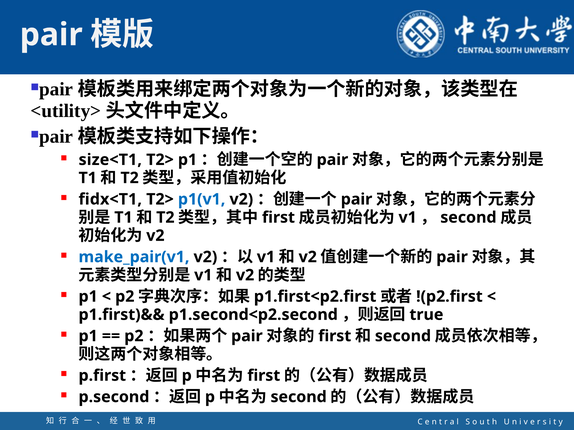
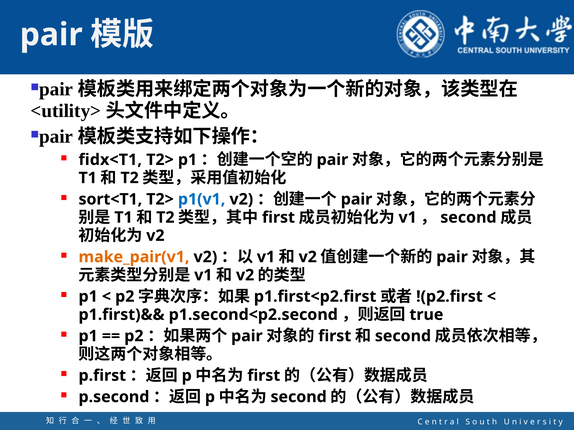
size<T1: size<T1 -> fidx<T1 (110, 160)
fidx<T1: fidx<T1 -> sort<T1 (110, 199)
make_pair(v1 colour: blue -> orange (134, 257)
